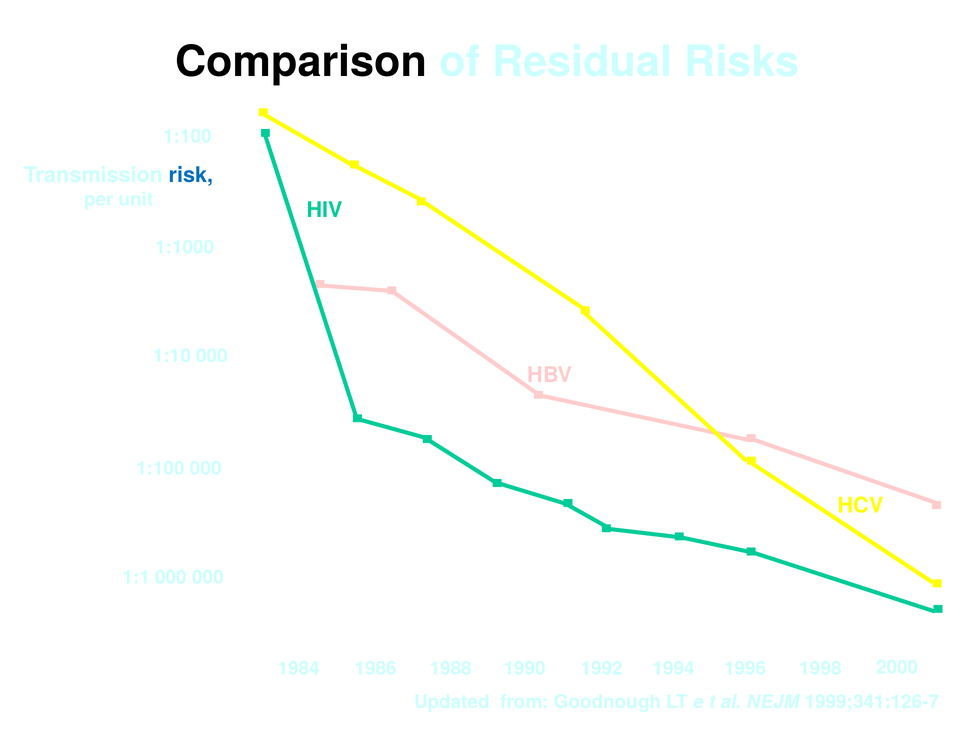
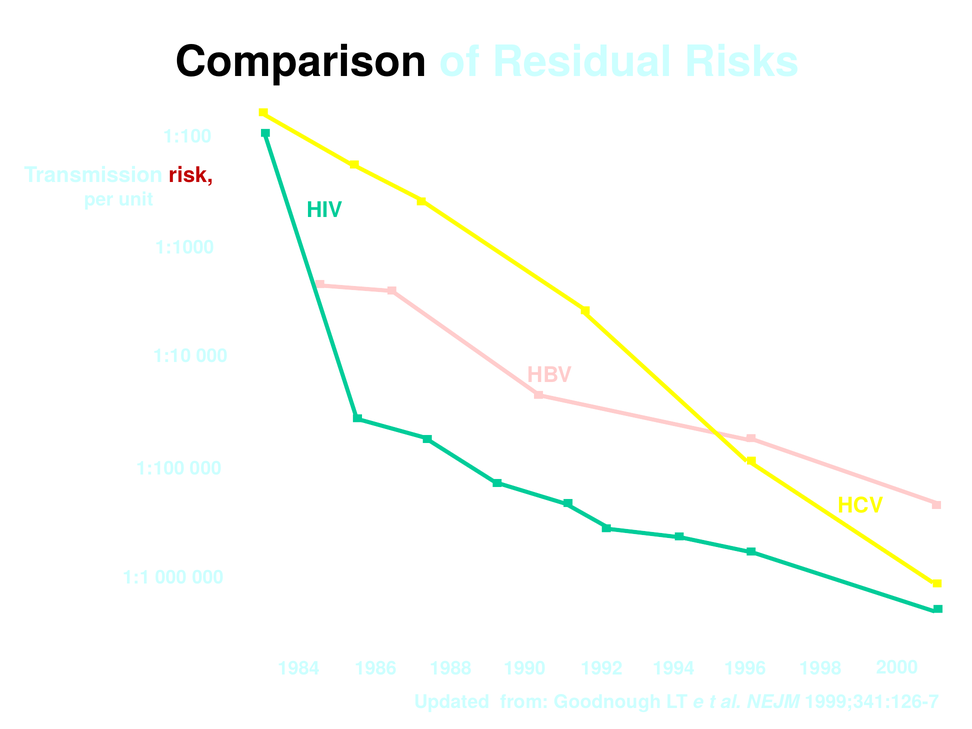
risk colour: blue -> red (191, 175)
